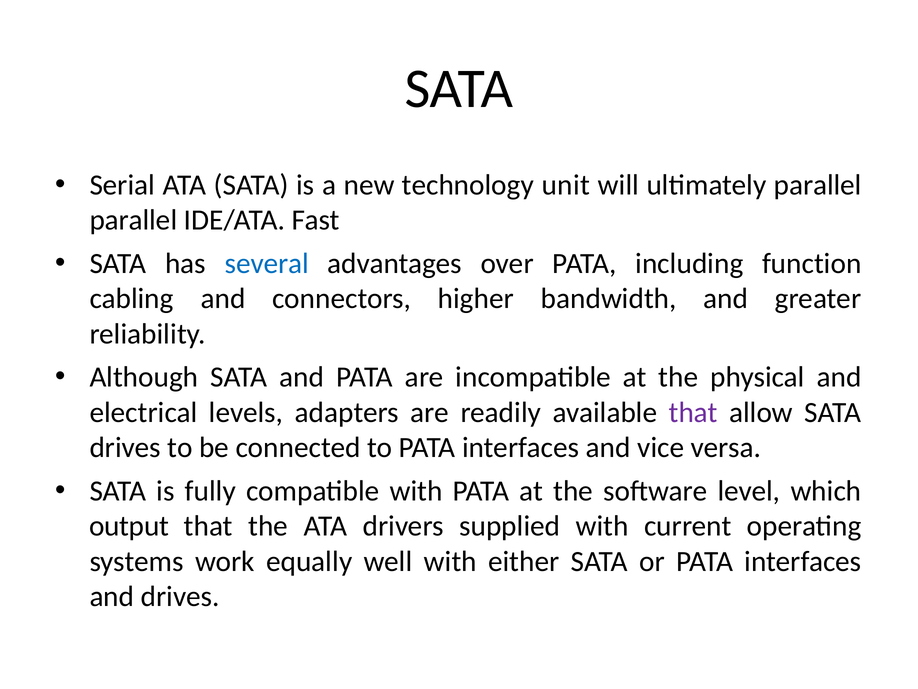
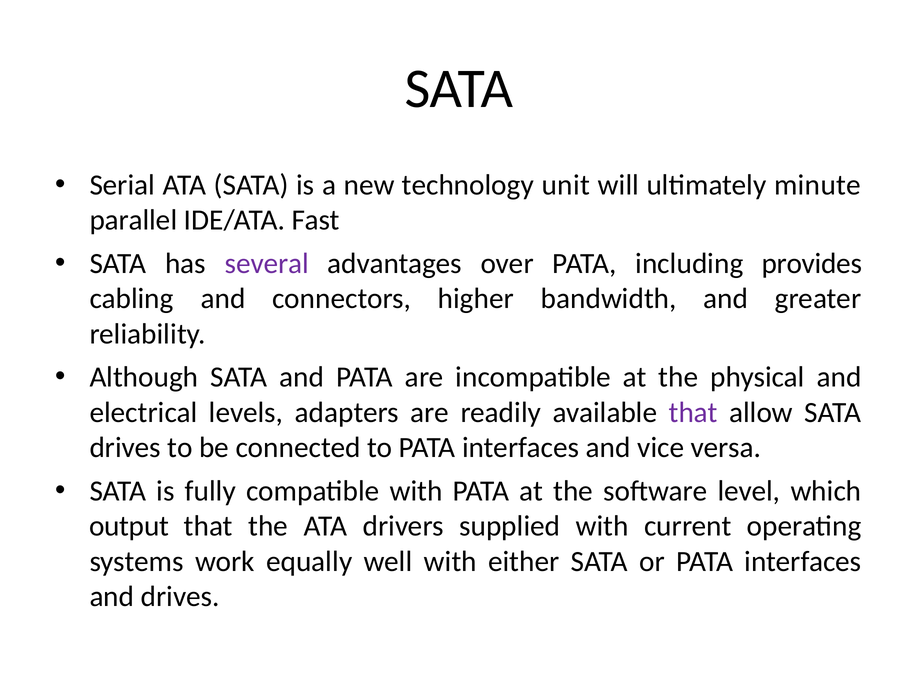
ultimately parallel: parallel -> minute (818, 185)
several colour: blue -> purple (267, 263)
function: function -> provides (812, 263)
